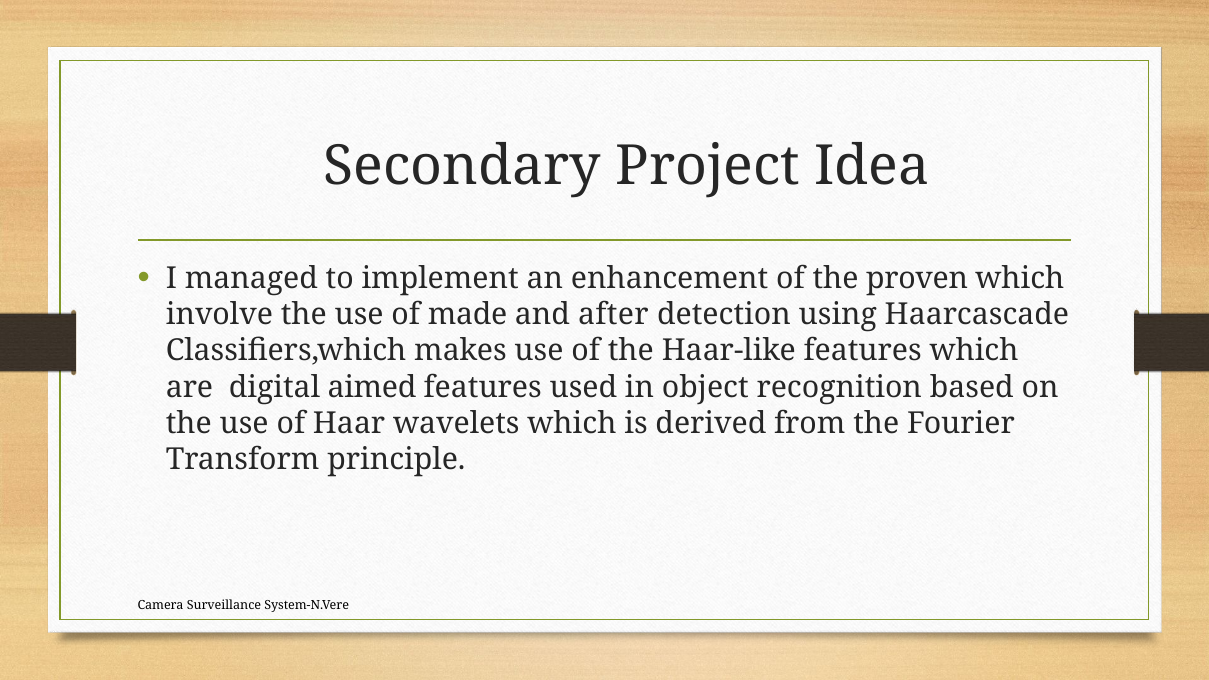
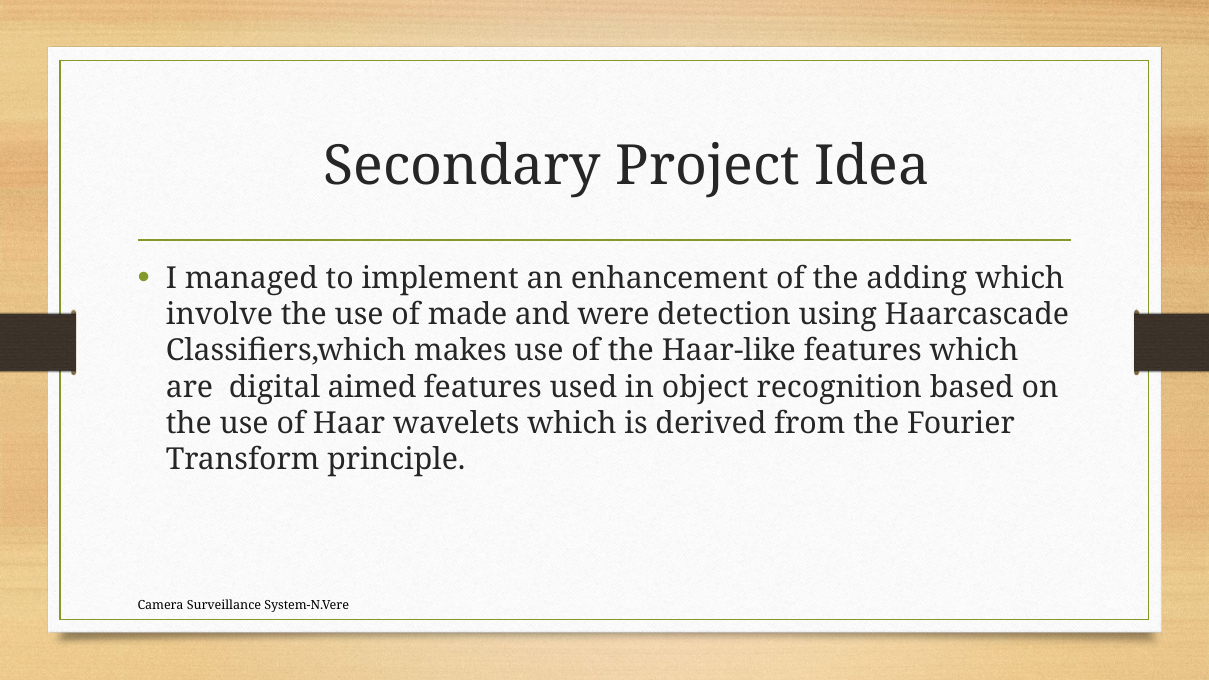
proven: proven -> adding (917, 278)
after: after -> were (614, 315)
